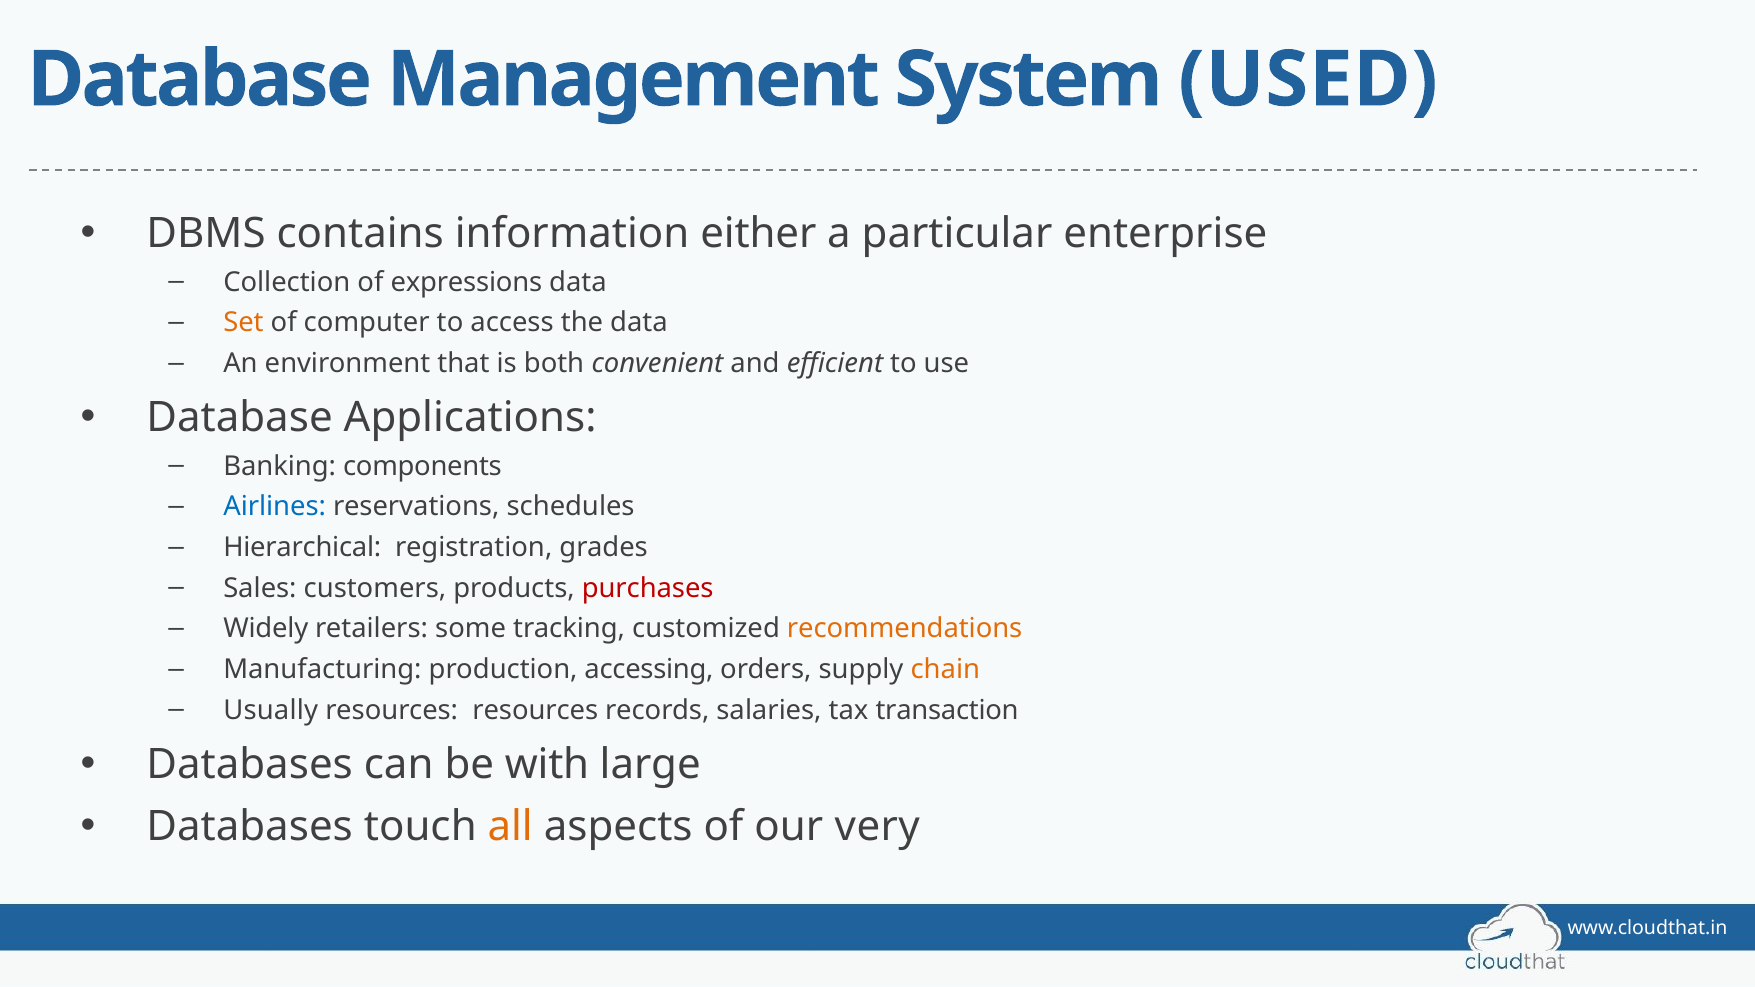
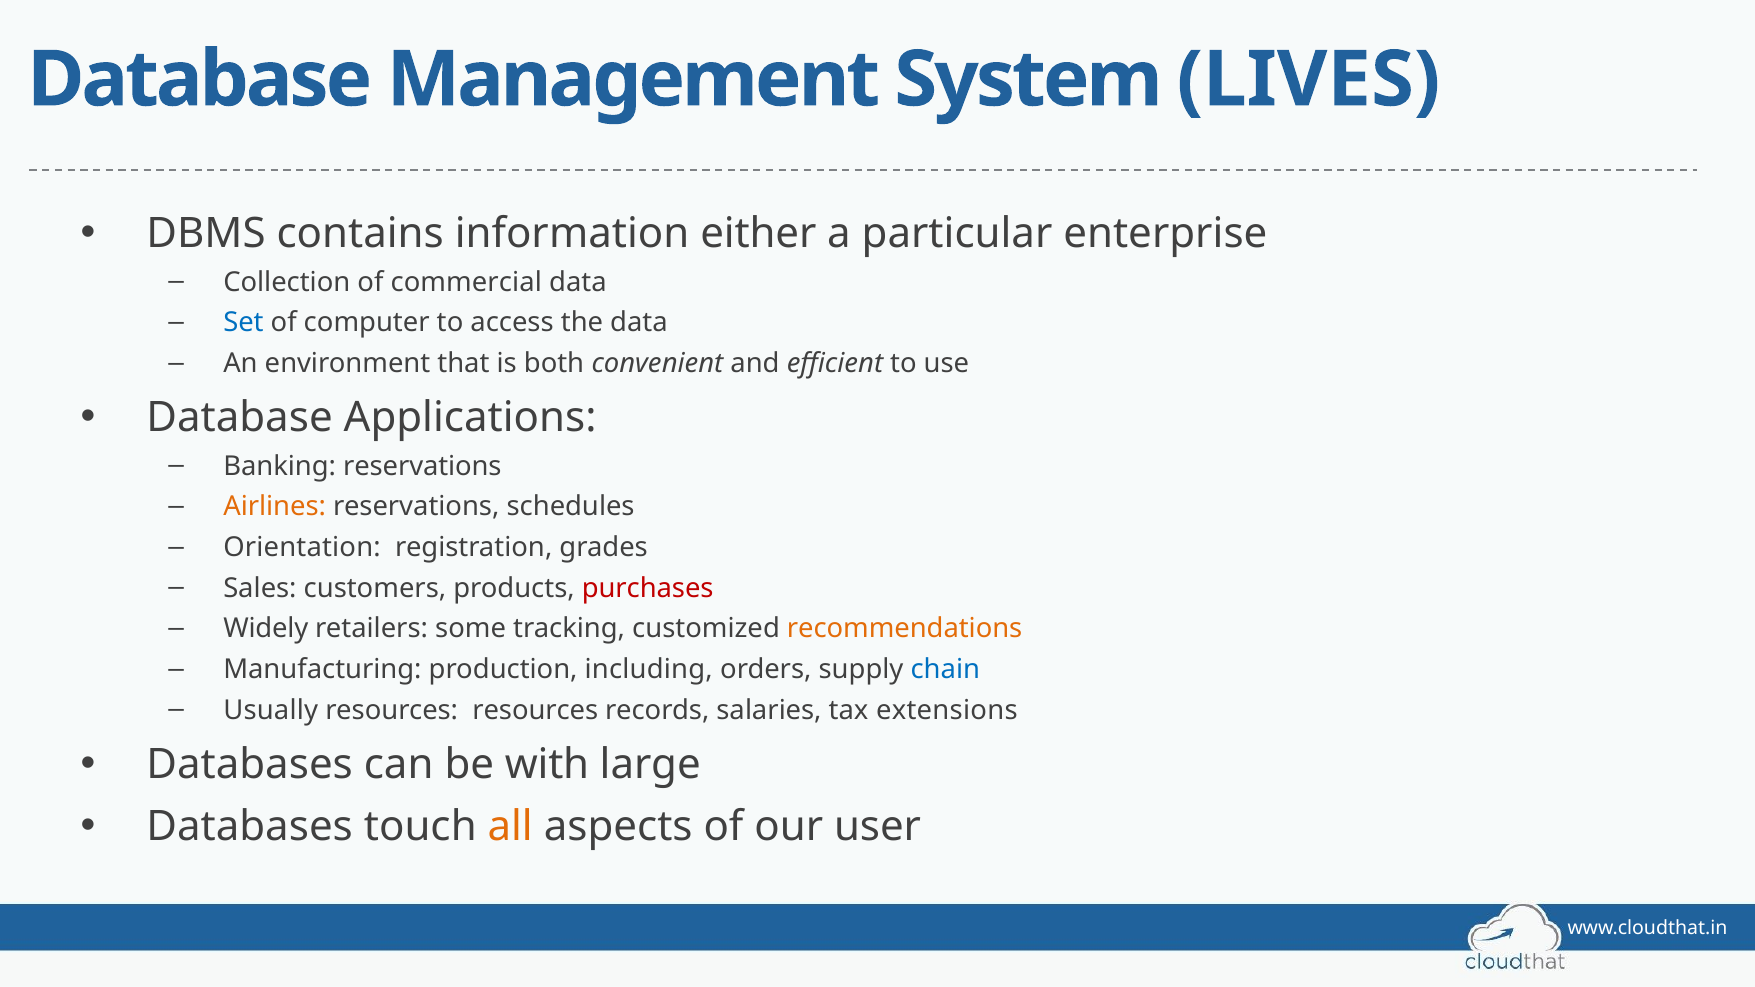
USED: USED -> LIVES (1308, 80)
expressions: expressions -> commercial (466, 282)
Set colour: orange -> blue (243, 323)
Banking components: components -> reservations (422, 466)
Airlines colour: blue -> orange (275, 507)
Hierarchical: Hierarchical -> Orientation (302, 548)
accessing: accessing -> including (649, 670)
chain colour: orange -> blue (945, 670)
transaction: transaction -> extensions (947, 710)
very: very -> user (878, 827)
